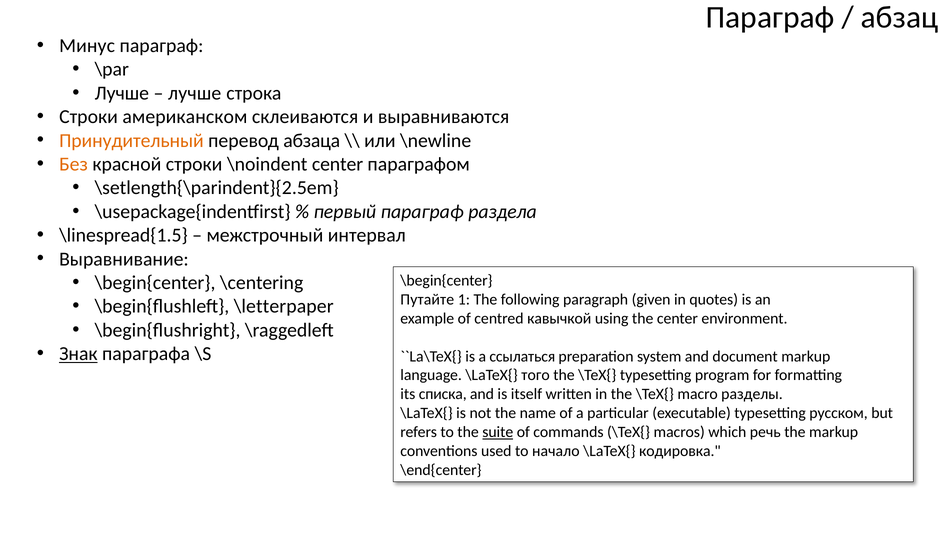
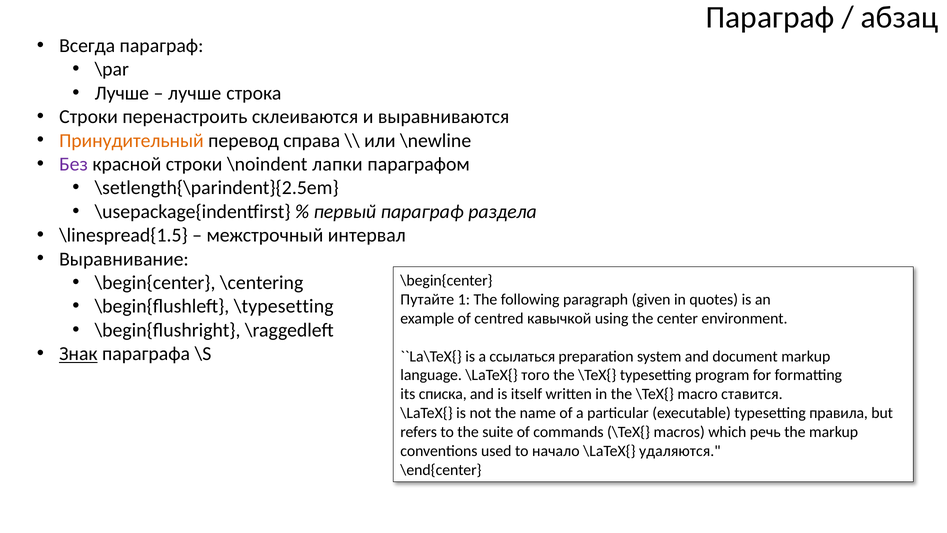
Минус: Минус -> Всегда (87, 46)
американском: американском -> перенастроить (185, 117)
абзаца: абзаца -> справа (312, 140)
Без colour: orange -> purple (73, 164)
\noindent center: center -> лапки (337, 164)
\letterpaper: \letterpaper -> \typesetting (284, 306)
разделы: разделы -> ставится (752, 394)
русском: русском -> правила (839, 413)
suite underline: present -> none (498, 432)
кодировка: кодировка -> удаляются (680, 451)
